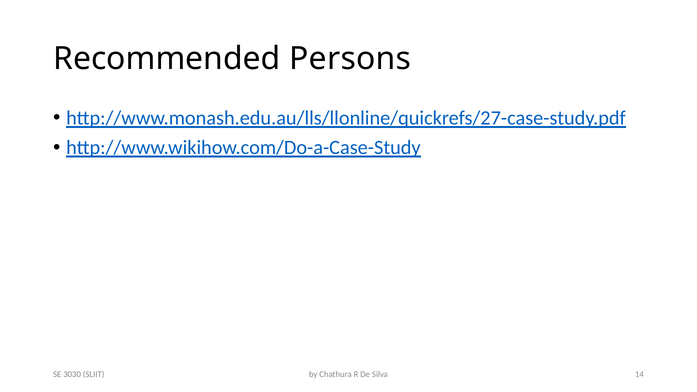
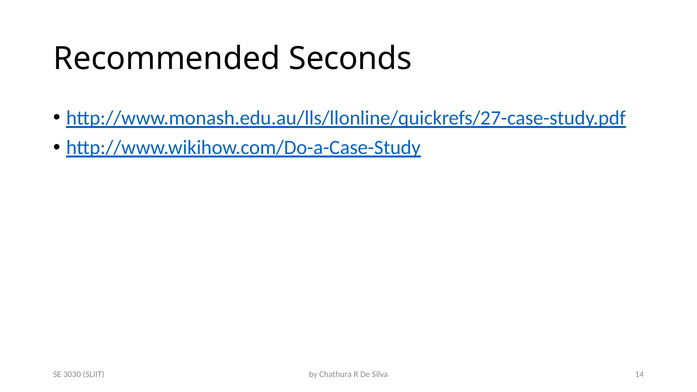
Persons: Persons -> Seconds (350, 59)
